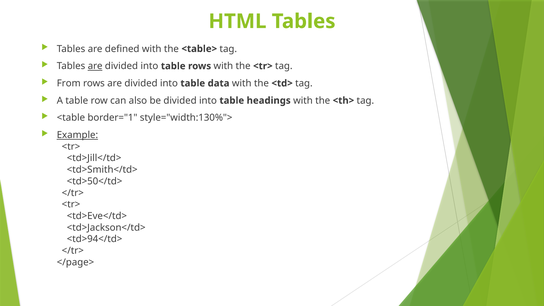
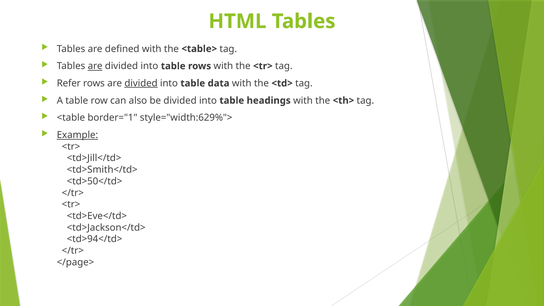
From: From -> Refer (69, 83)
divided underline: none -> present (141, 83)
style="width:130%">: style="width:130%"> -> style="width:629%"> (186, 118)
